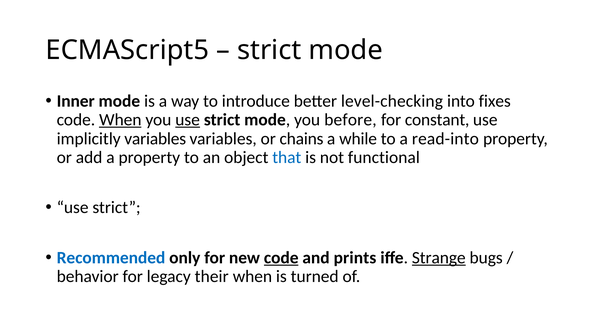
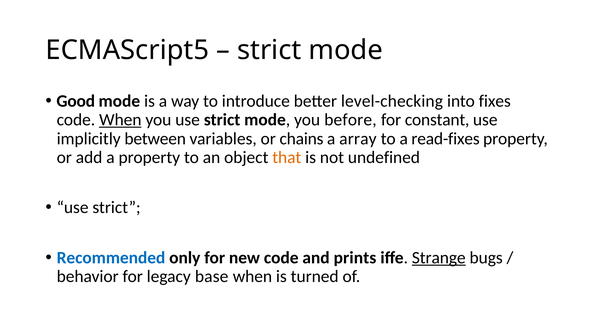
Inner: Inner -> Good (76, 101)
use underline: present -> none (188, 120)
implicitly variables: variables -> between (155, 139)
while: while -> array (358, 139)
read-into: read-into -> read-fixes (446, 139)
that colour: blue -> orange (287, 157)
functional: functional -> undefined (384, 157)
code underline: present -> none (281, 257)
their: their -> base (212, 276)
